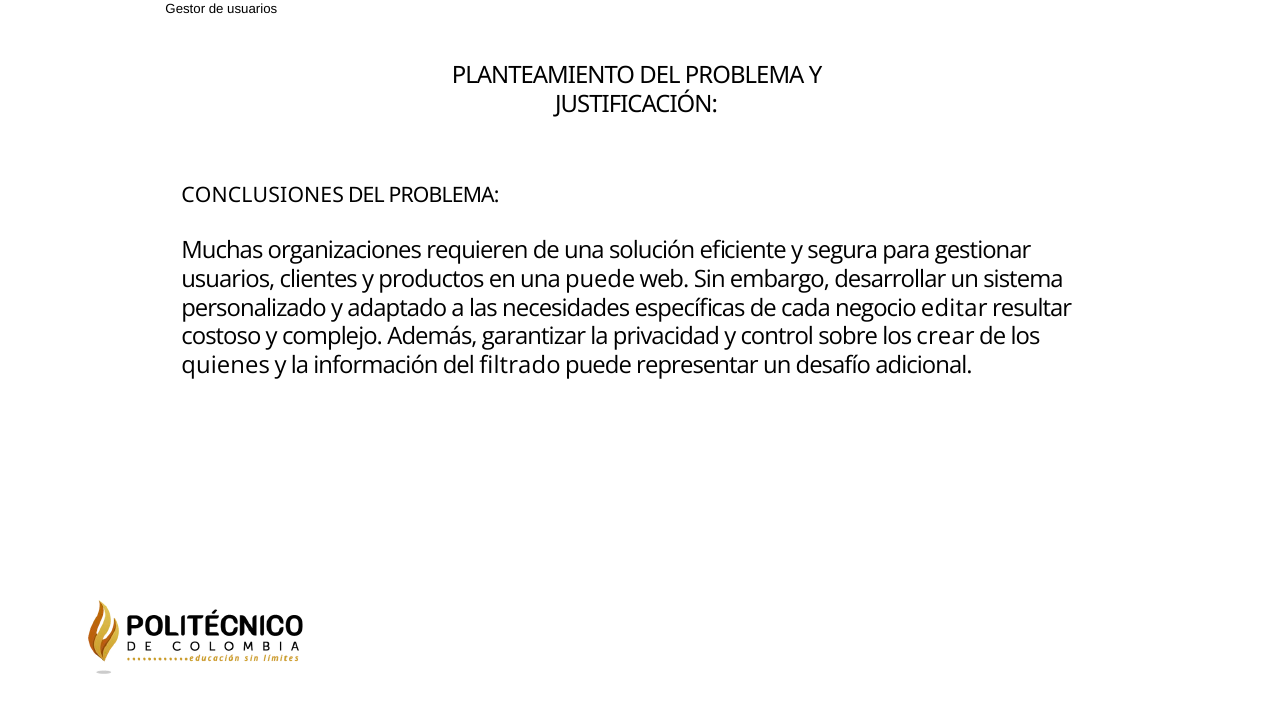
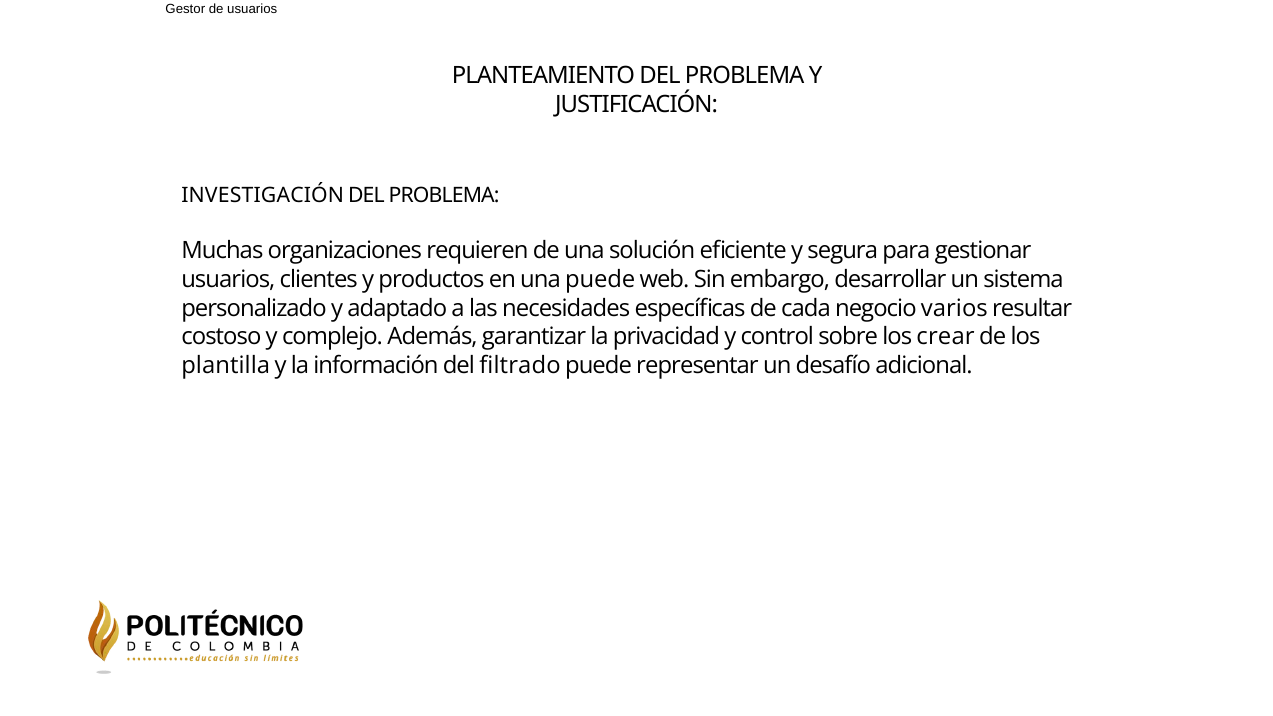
CONCLUSIONES: CONCLUSIONES -> INVESTIGACIÓN (263, 195)
editar: editar -> varios (954, 308)
quienes: quienes -> plantilla (226, 365)
